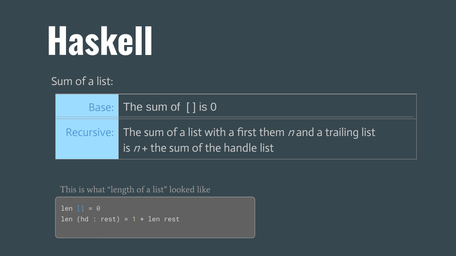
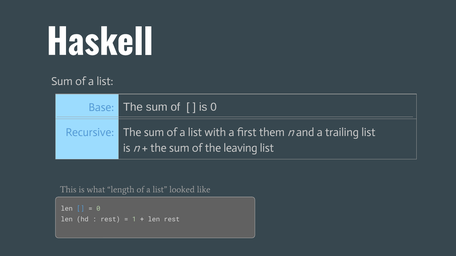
handle: handle -> leaving (240, 148)
